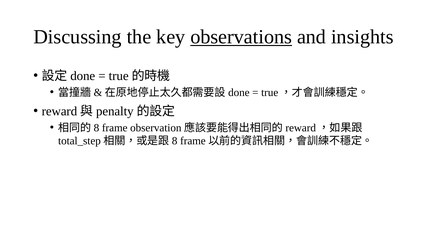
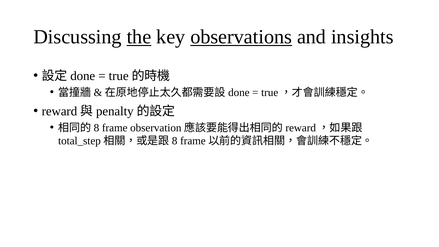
the underline: none -> present (139, 37)
